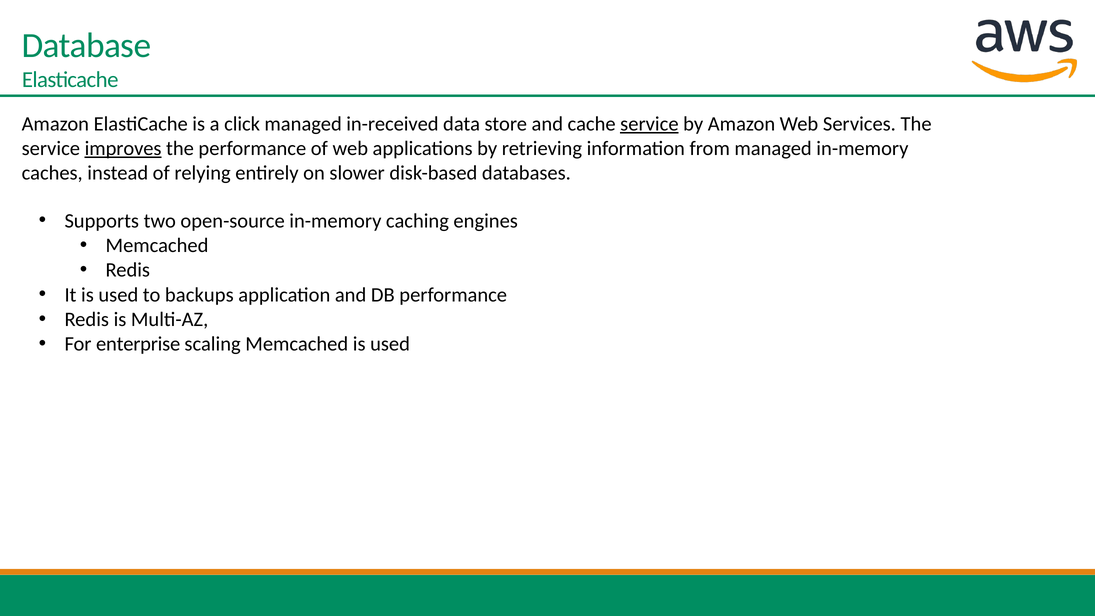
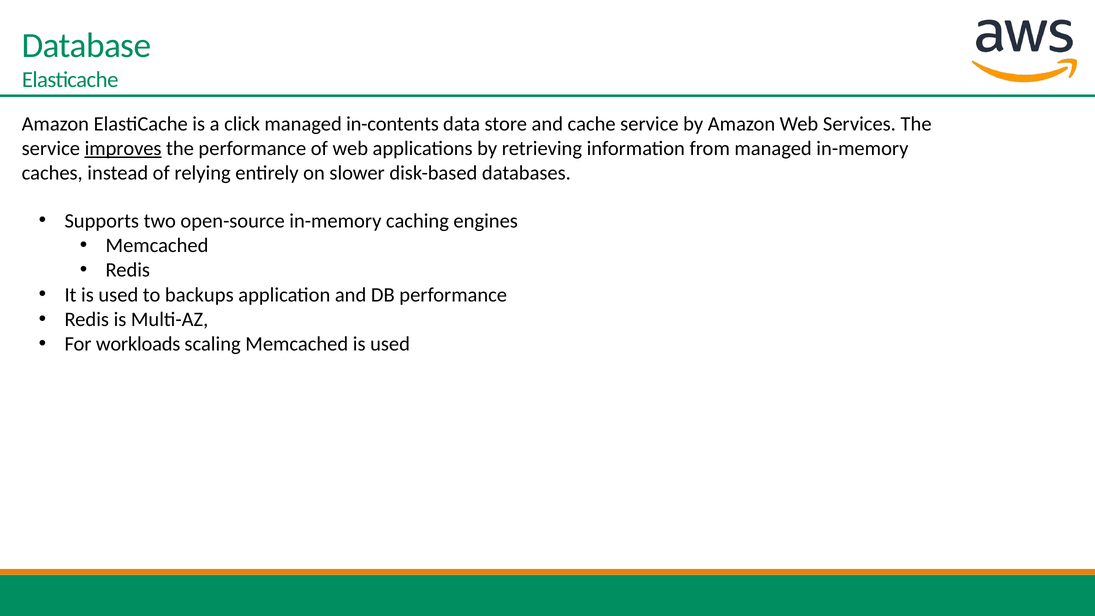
in-received: in-received -> in-contents (393, 124)
service underline: present -> none (649, 124)
enterprise: enterprise -> workloads (138, 344)
